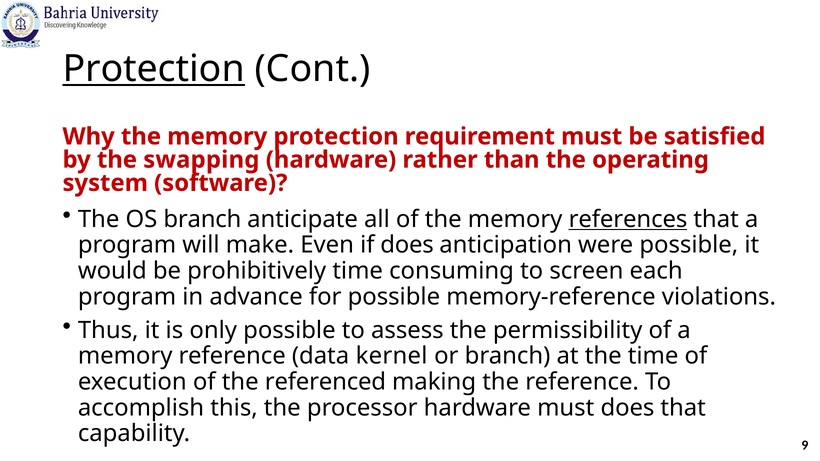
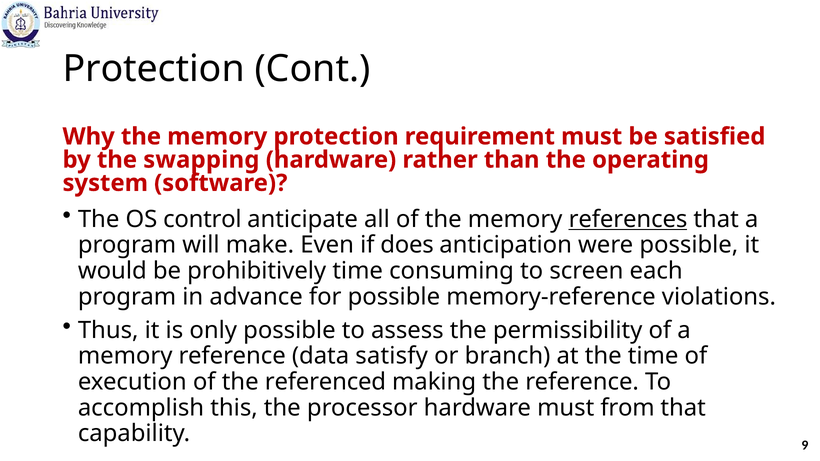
Protection underline: present -> none (154, 69)
OS branch: branch -> control (202, 219)
kernel: kernel -> satisfy (392, 356)
must does: does -> from (628, 408)
